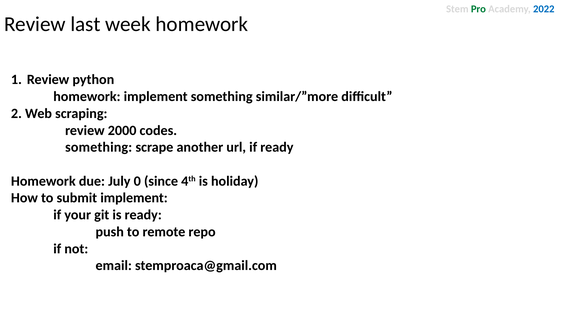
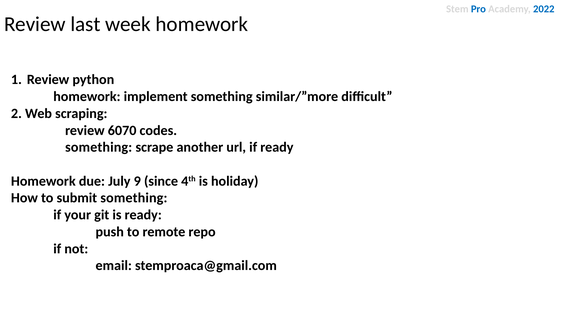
Pro colour: green -> blue (478, 9)
2000: 2000 -> 6070 (122, 130)
0: 0 -> 9 (137, 181)
submit implement: implement -> something (134, 198)
